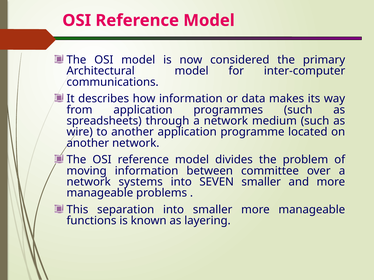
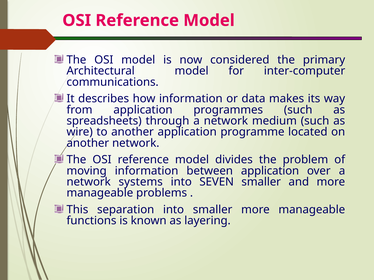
between committee: committee -> application (270, 171)
